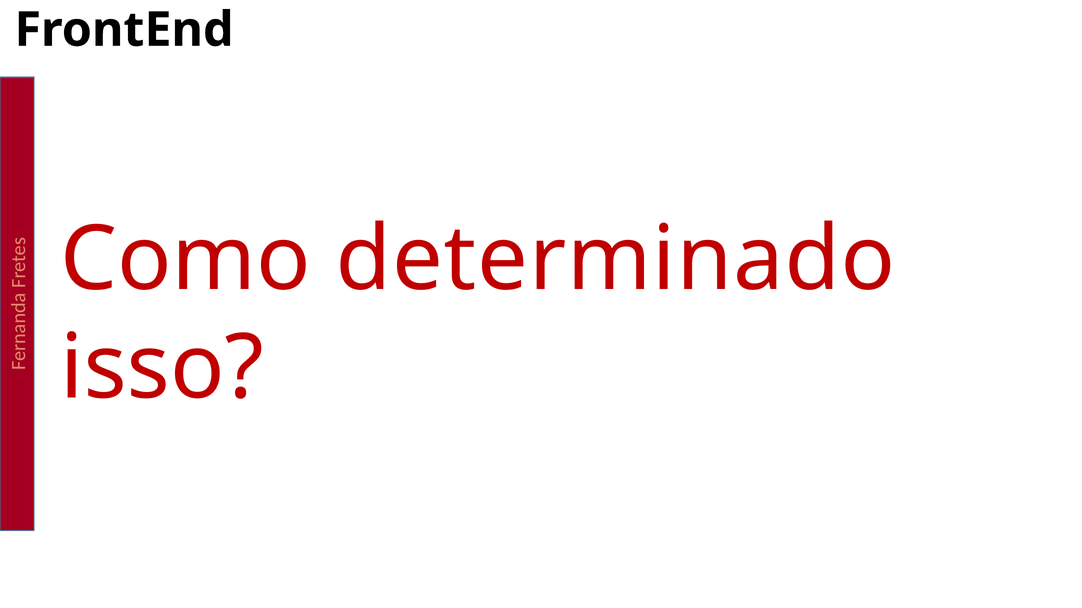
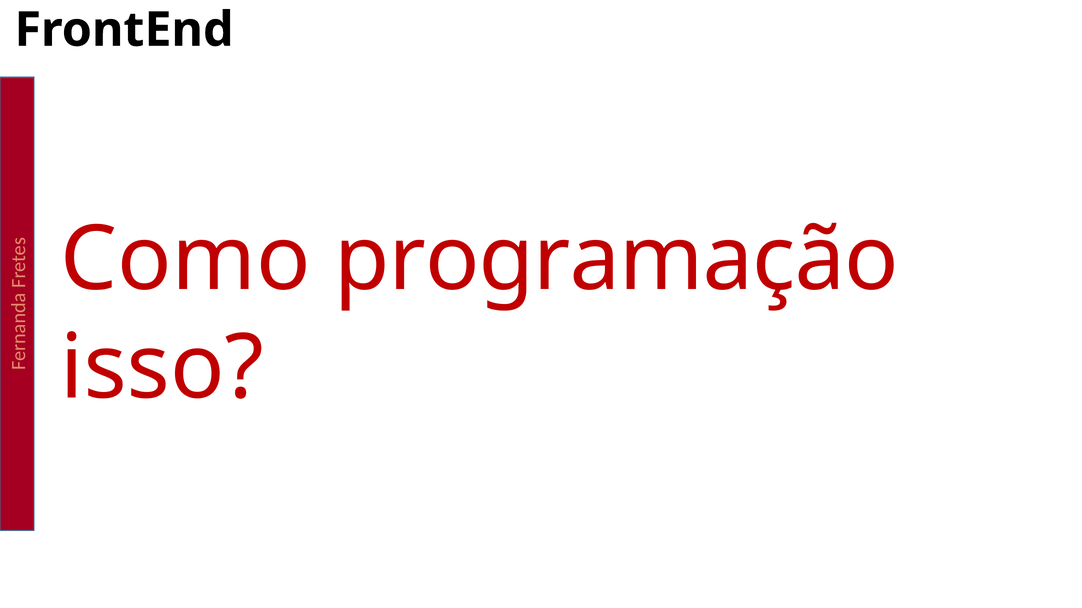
determinado: determinado -> programação (617, 260)
